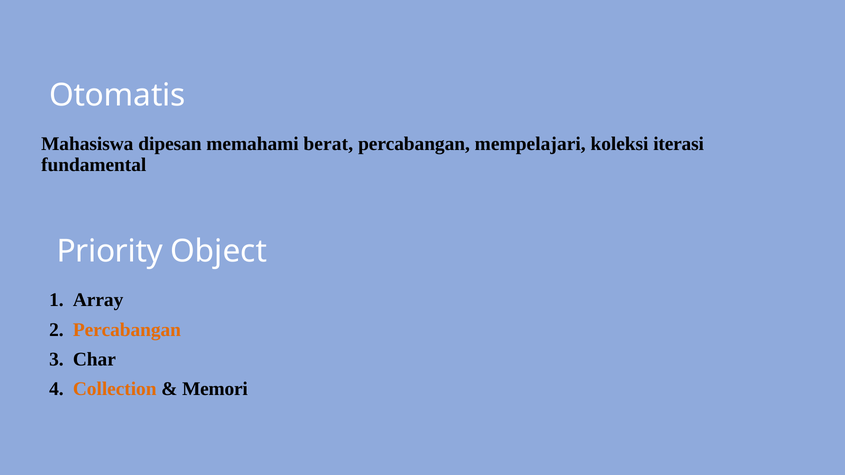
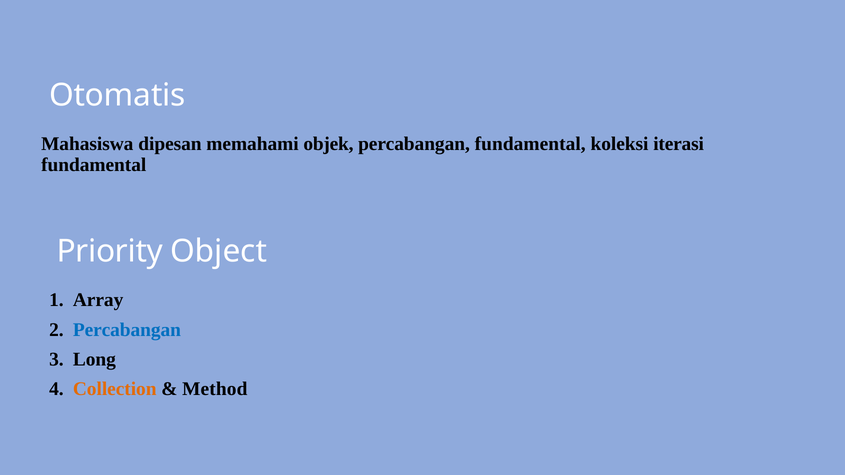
berat: berat -> objek (328, 144)
percabangan mempelajari: mempelajari -> fundamental (530, 144)
Percabangan colour: orange -> blue (127, 330)
Char: Char -> Long (94, 360)
Memori: Memori -> Method (215, 389)
